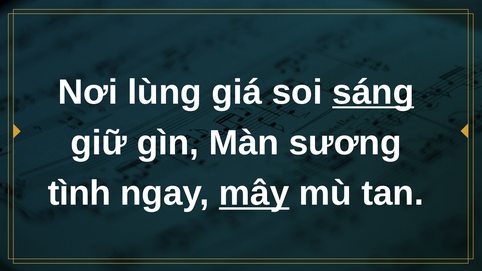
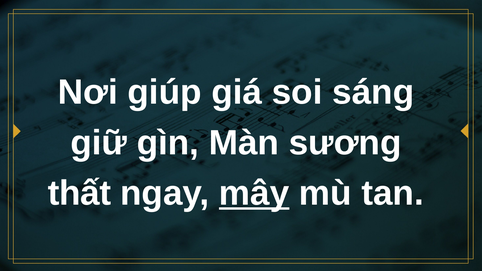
lùng: lùng -> giúp (165, 92)
sáng underline: present -> none (373, 92)
tình: tình -> thất (79, 193)
